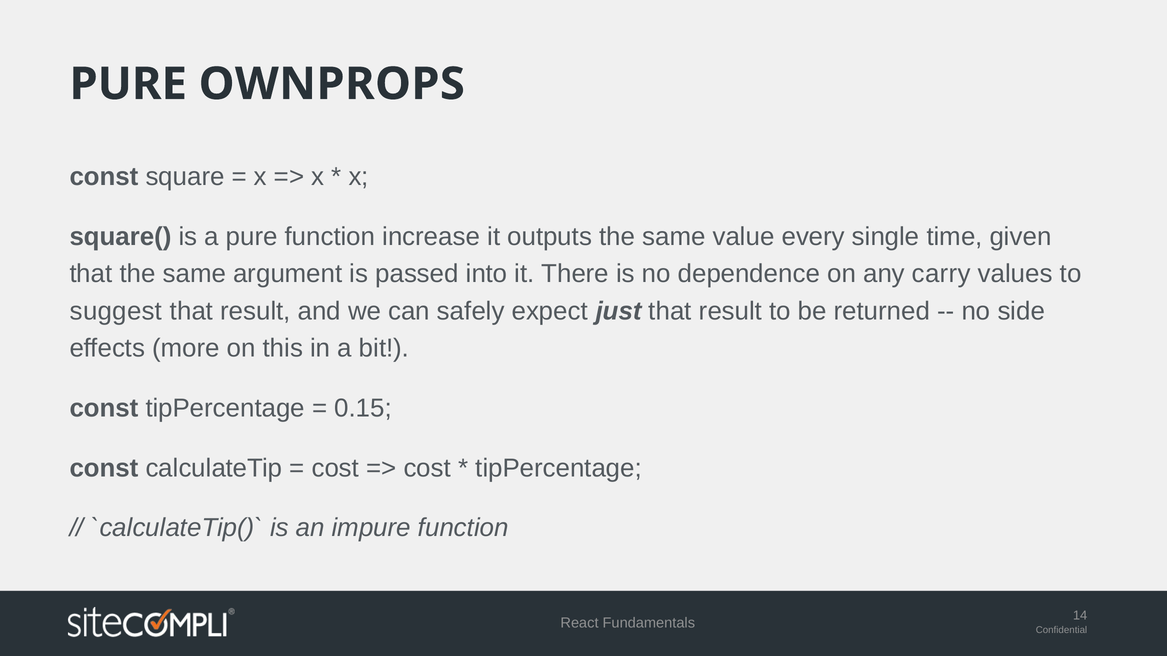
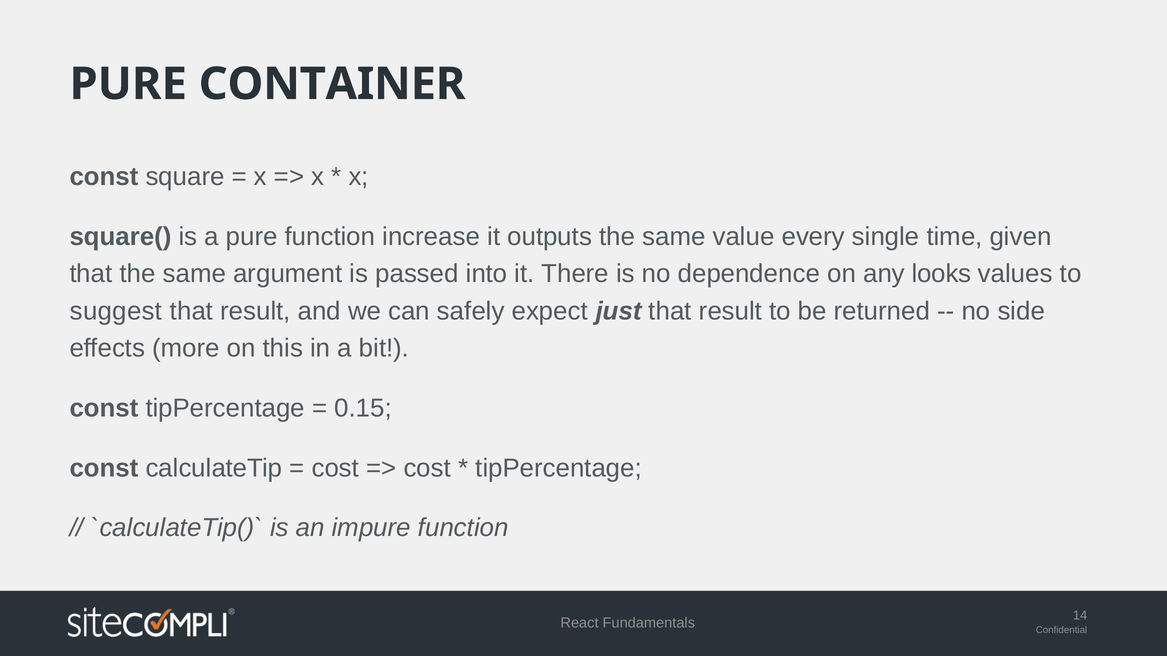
OWNPROPS: OWNPROPS -> CONTAINER (332, 84)
carry: carry -> looks (941, 274)
